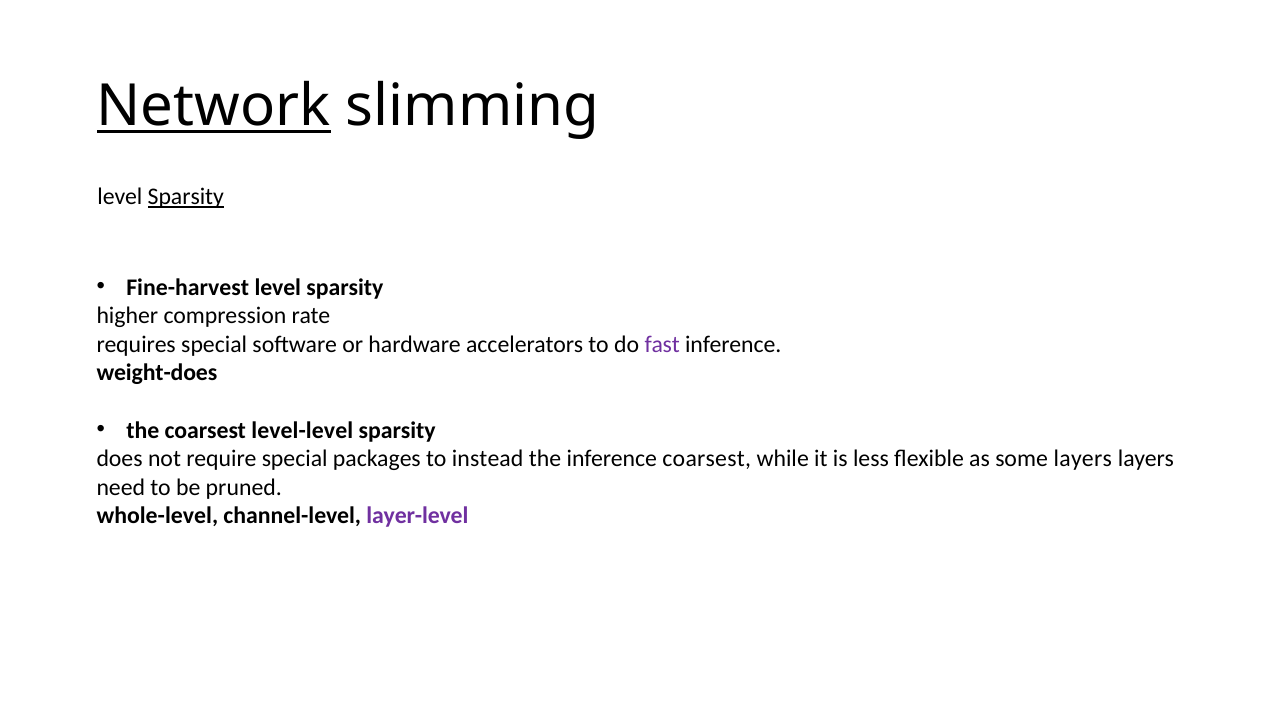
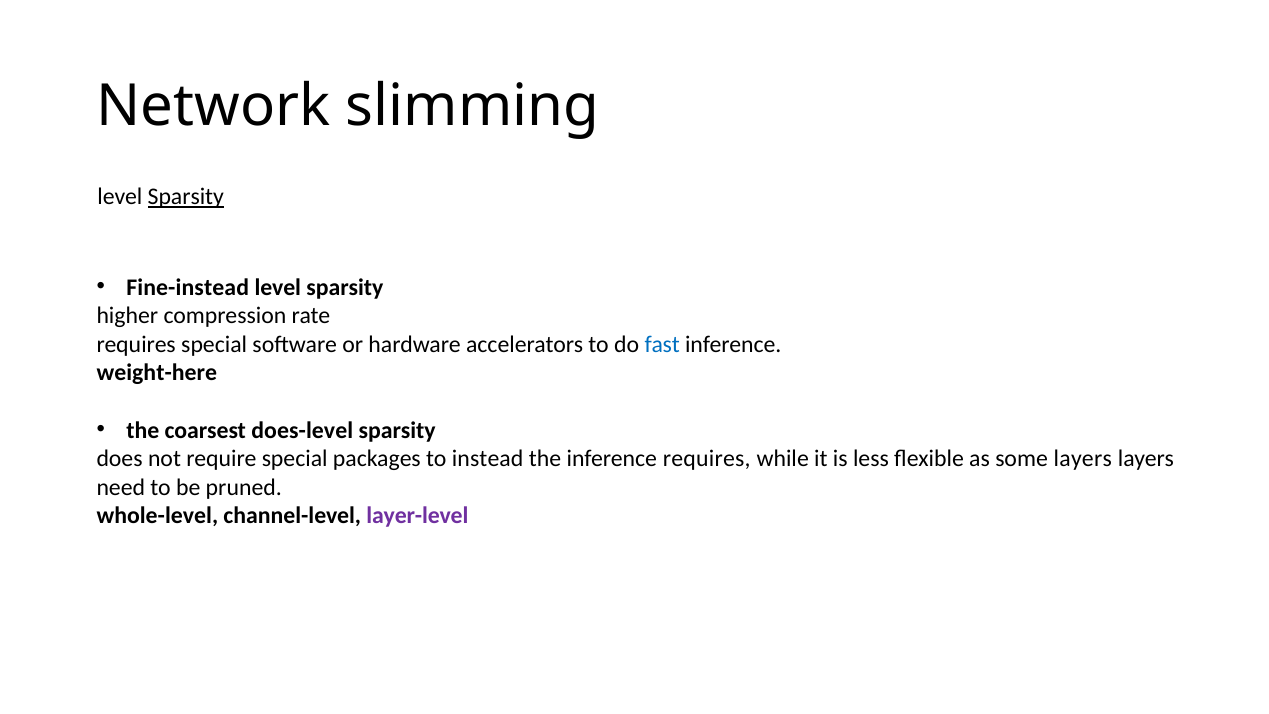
Network underline: present -> none (214, 107)
Fine-harvest: Fine-harvest -> Fine-instead (188, 287)
fast colour: purple -> blue (662, 344)
weight-does: weight-does -> weight-here (157, 373)
level-level: level-level -> does-level (302, 430)
inference coarsest: coarsest -> requires (707, 459)
